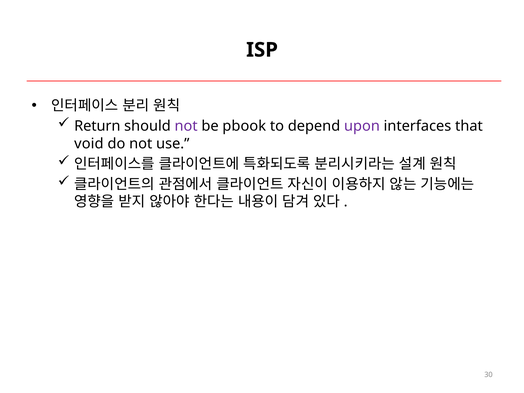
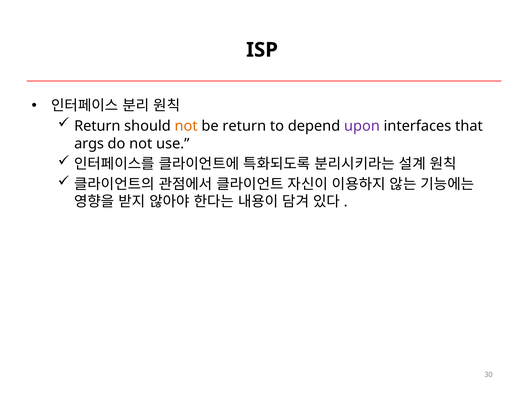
not colour: purple -> orange (186, 126)
be pbook: pbook -> return (244, 126)
void: void -> args (89, 144)
